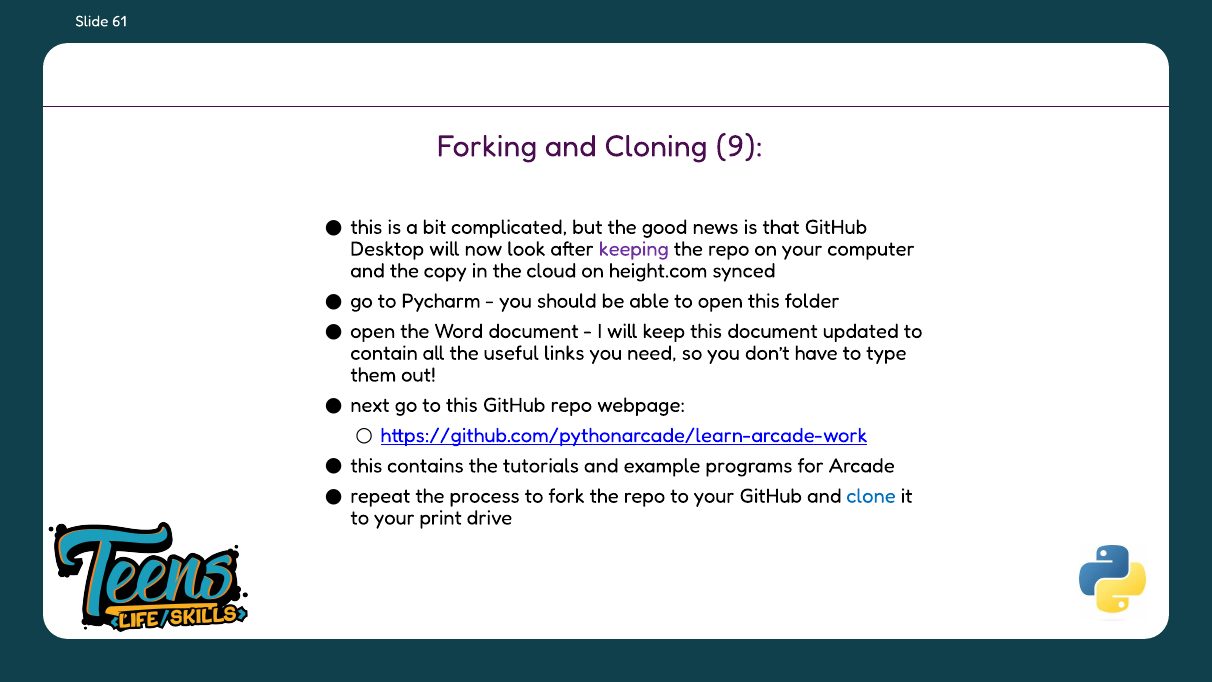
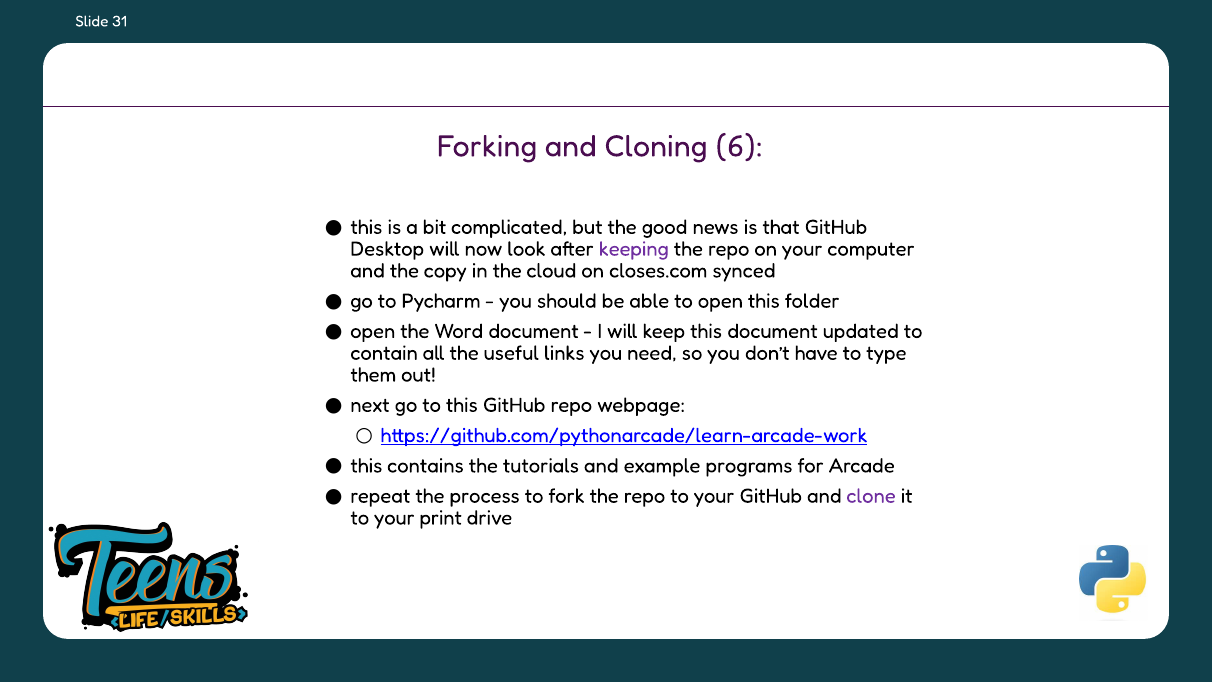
61: 61 -> 31 (119, 21)
9: 9 -> 6 (739, 146)
height.com: height.com -> closes.com (658, 271)
clone colour: blue -> purple (871, 496)
